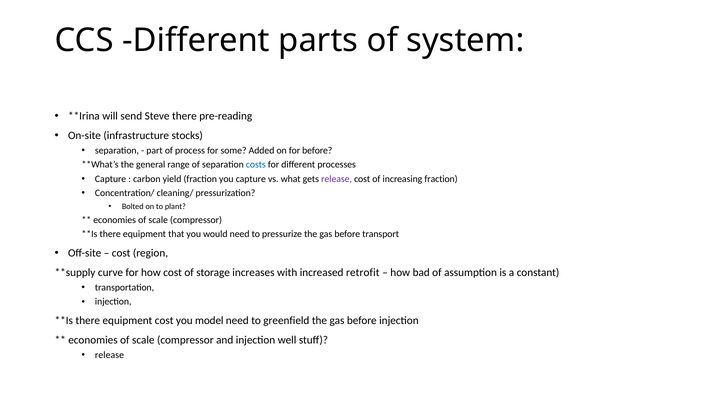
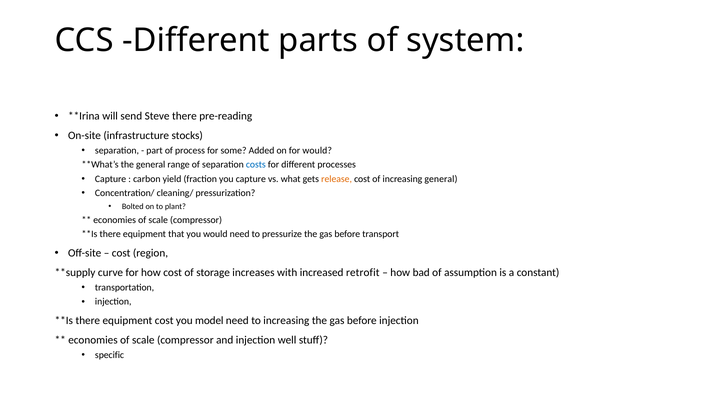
for before: before -> would (317, 151)
release colour: purple -> orange (337, 179)
increasing fraction: fraction -> general (441, 179)
to greenfield: greenfield -> increasing (286, 321)
release: release -> specific (110, 355)
